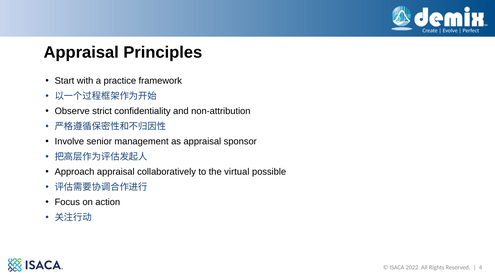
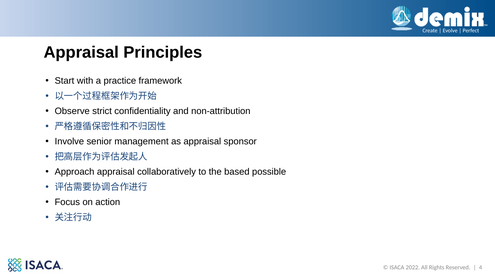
virtual: virtual -> based (237, 172)
